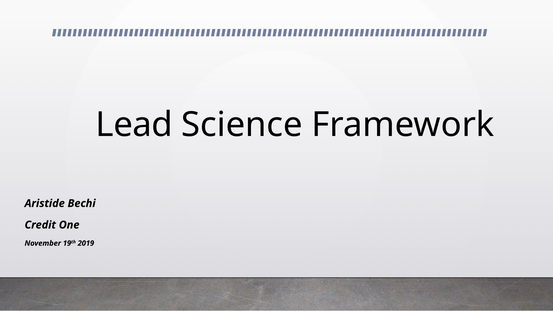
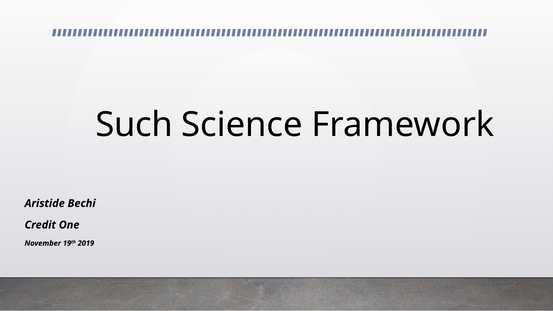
Lead: Lead -> Such (134, 125)
